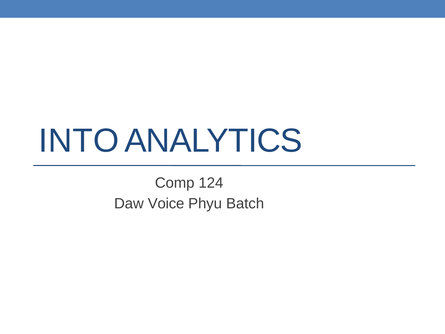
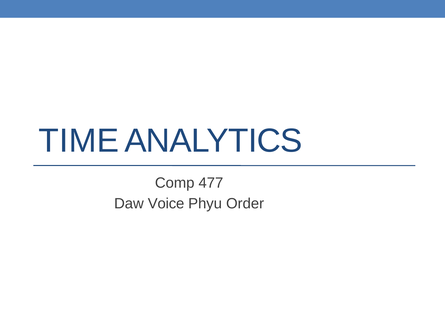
INTO: INTO -> TIME (79, 141)
124: 124 -> 477 (211, 183)
Batch: Batch -> Order (245, 204)
